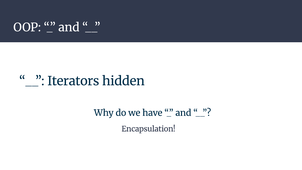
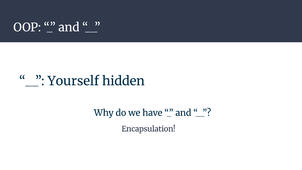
Iterators: Iterators -> Yourself (73, 81)
